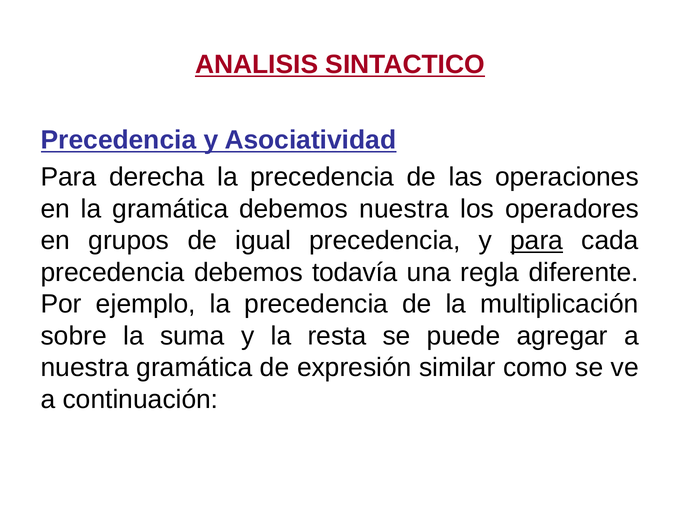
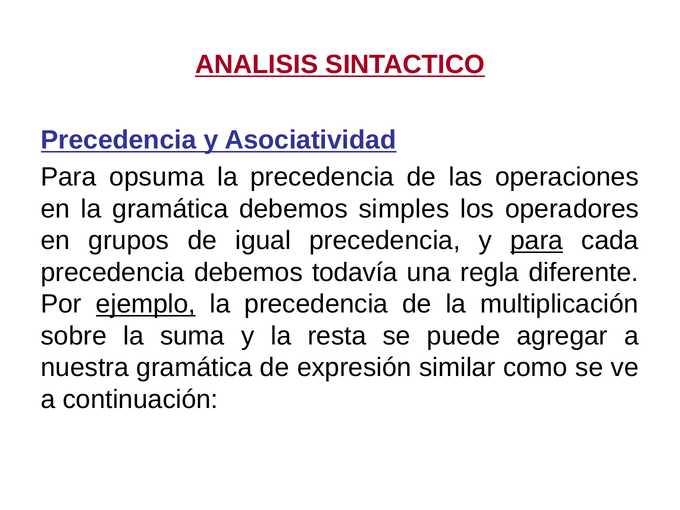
derecha: derecha -> opsuma (157, 177)
debemos nuestra: nuestra -> simples (404, 209)
ejemplo underline: none -> present (146, 304)
